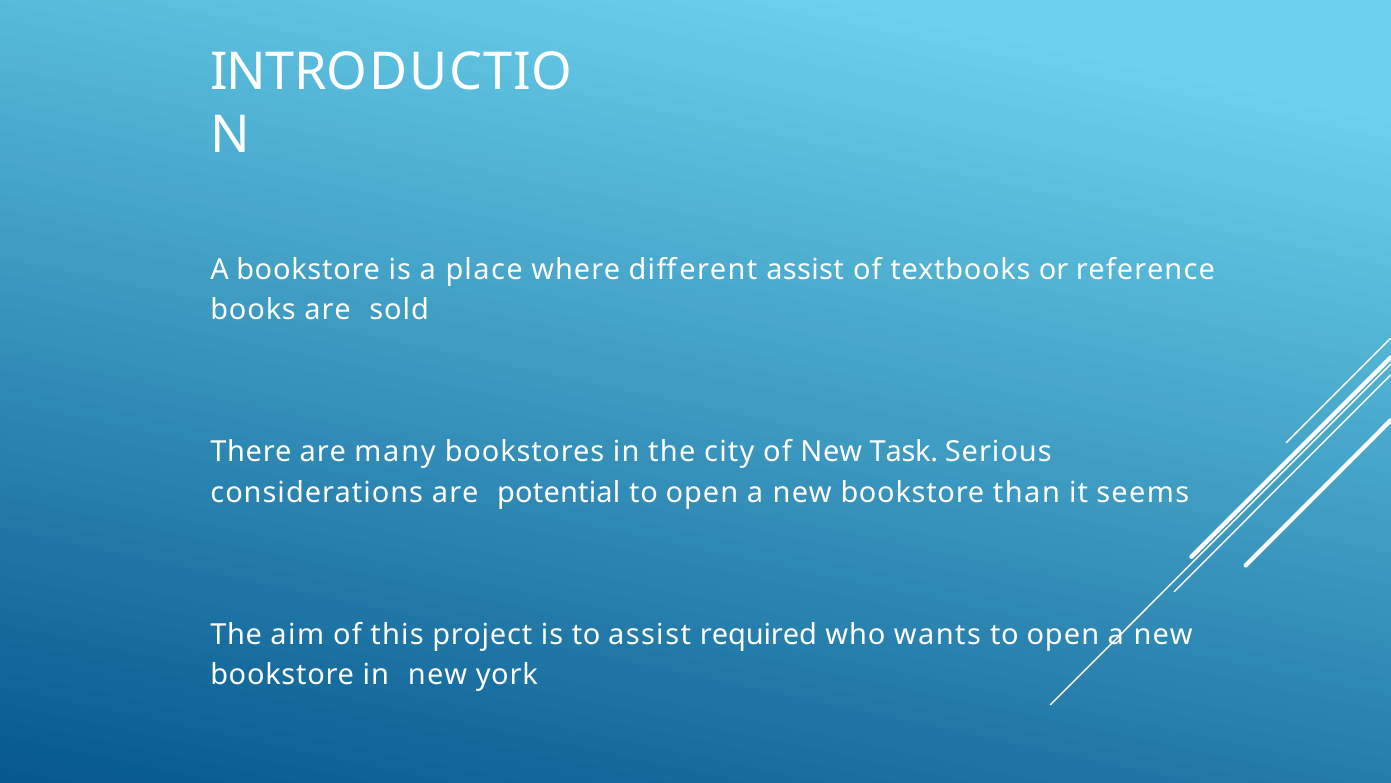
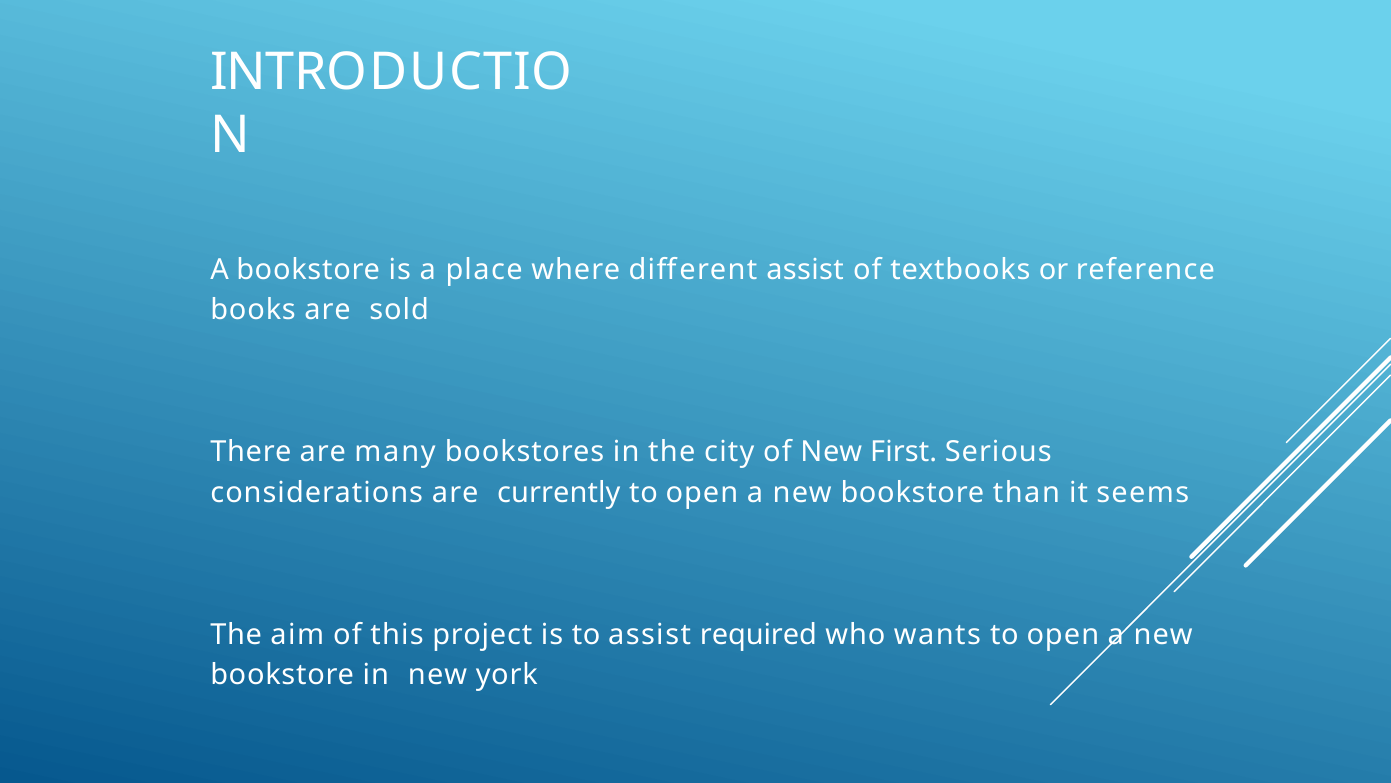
Task: Task -> First (904, 452)
potential: potential -> currently (559, 492)
